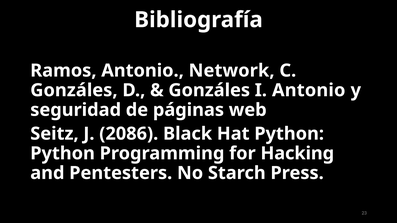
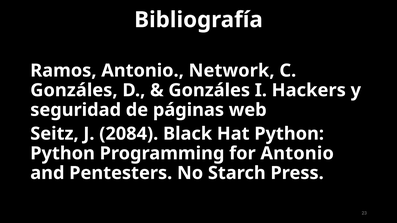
I Antonio: Antonio -> Hackers (309, 90)
2086: 2086 -> 2084 (129, 134)
for Hacking: Hacking -> Antonio (297, 154)
